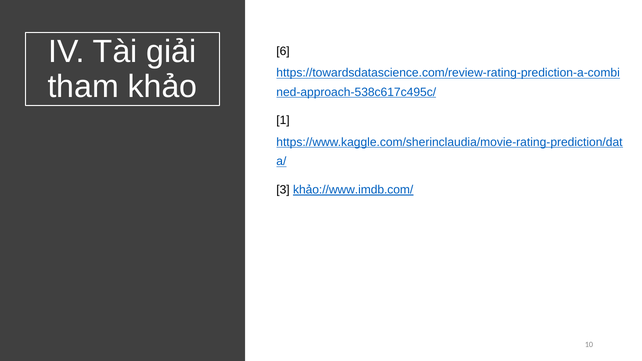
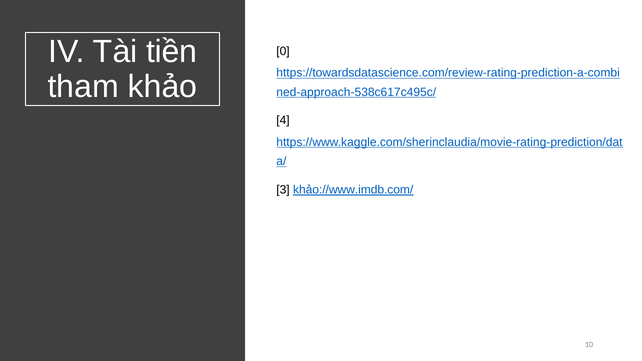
giải: giải -> tiền (172, 52)
6: 6 -> 0 (283, 51)
1: 1 -> 4 (283, 120)
